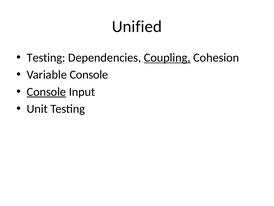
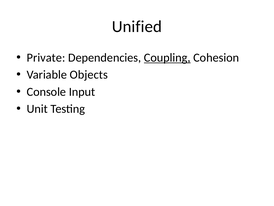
Testing: Testing -> Private (46, 57)
Variable Console: Console -> Objects (89, 75)
Console underline: present -> none (46, 92)
